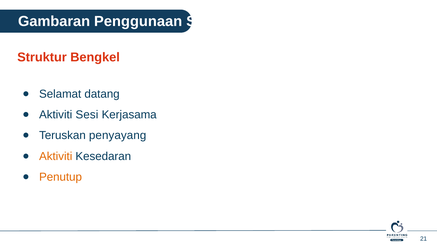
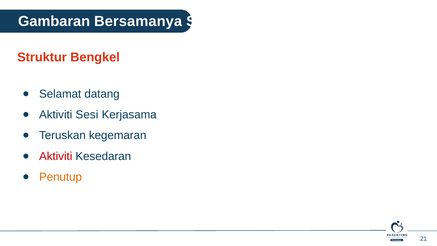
Penggunaan: Penggunaan -> Bersamanya (138, 21)
penyayang: penyayang -> kegemaran (118, 135)
Aktiviti colour: orange -> red (56, 156)
